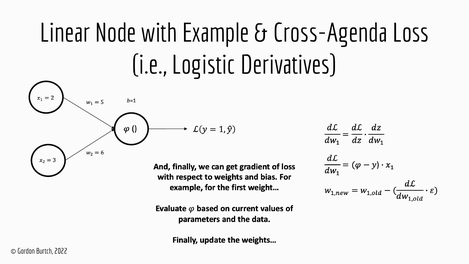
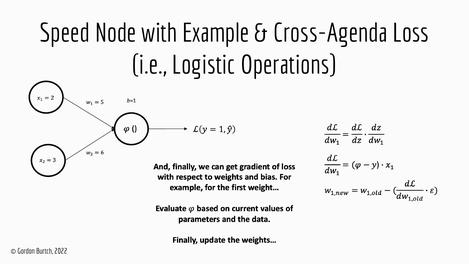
Linear: Linear -> Speed (65, 33)
Derivatives: Derivatives -> Operations (288, 65)
